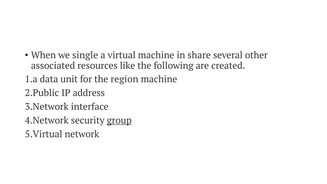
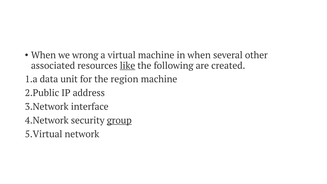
single: single -> wrong (85, 55)
in share: share -> when (199, 55)
like underline: none -> present (128, 66)
